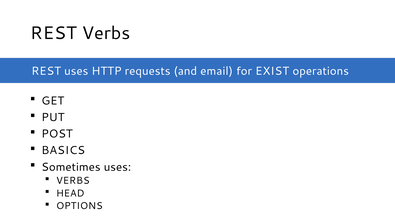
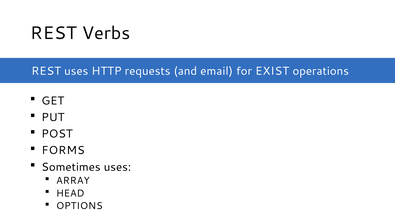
BASICS: BASICS -> FORMS (63, 151)
VERBS: VERBS -> ARRAY (73, 181)
